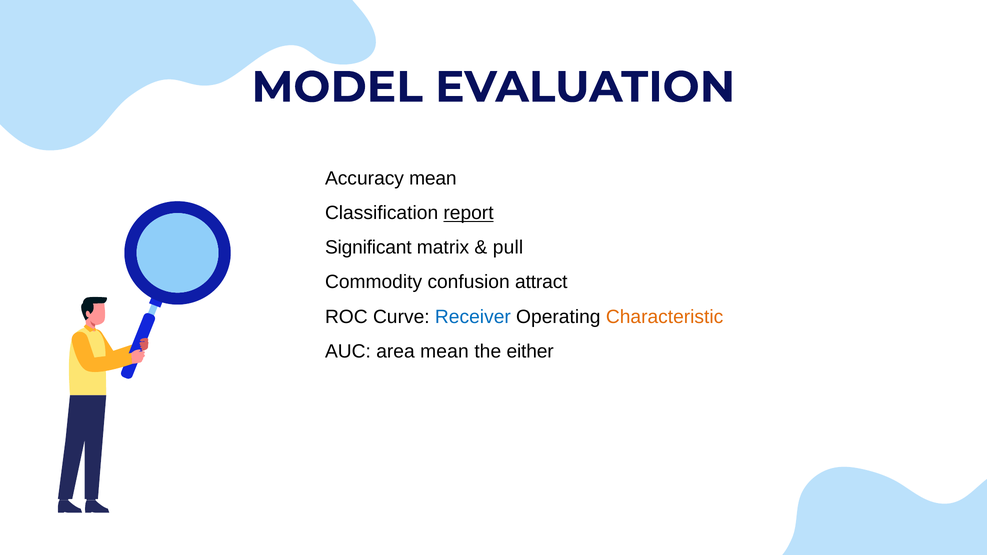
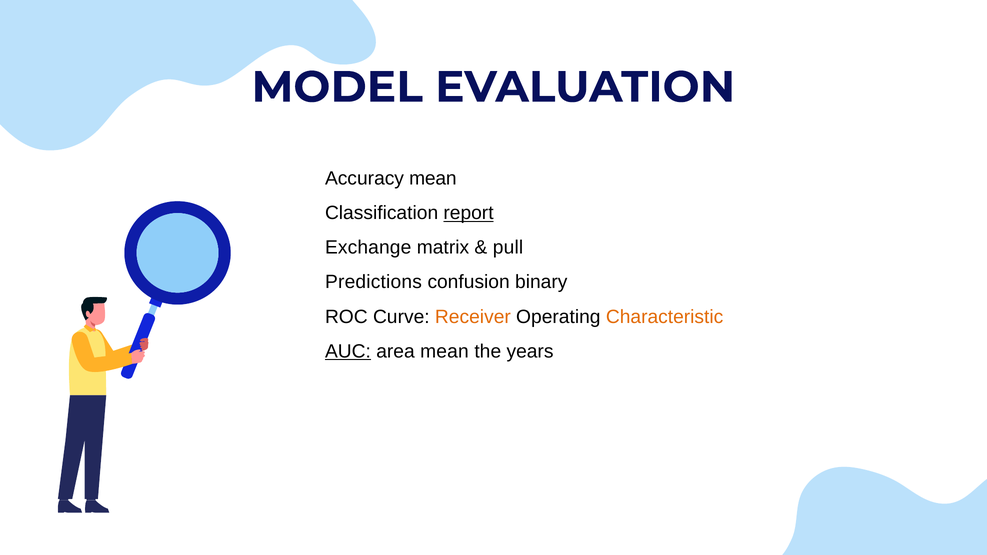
Significant: Significant -> Exchange (368, 248)
Commodity: Commodity -> Predictions (373, 282)
attract: attract -> binary (541, 282)
Receiver colour: blue -> orange (473, 317)
AUC underline: none -> present (348, 351)
either: either -> years (530, 351)
